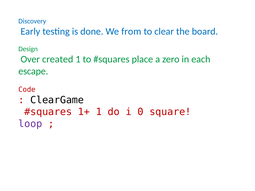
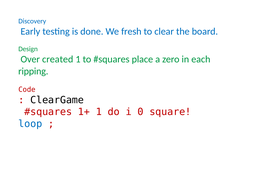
from: from -> fresh (131, 32)
escape: escape -> ripping (33, 71)
loop colour: purple -> blue (30, 124)
